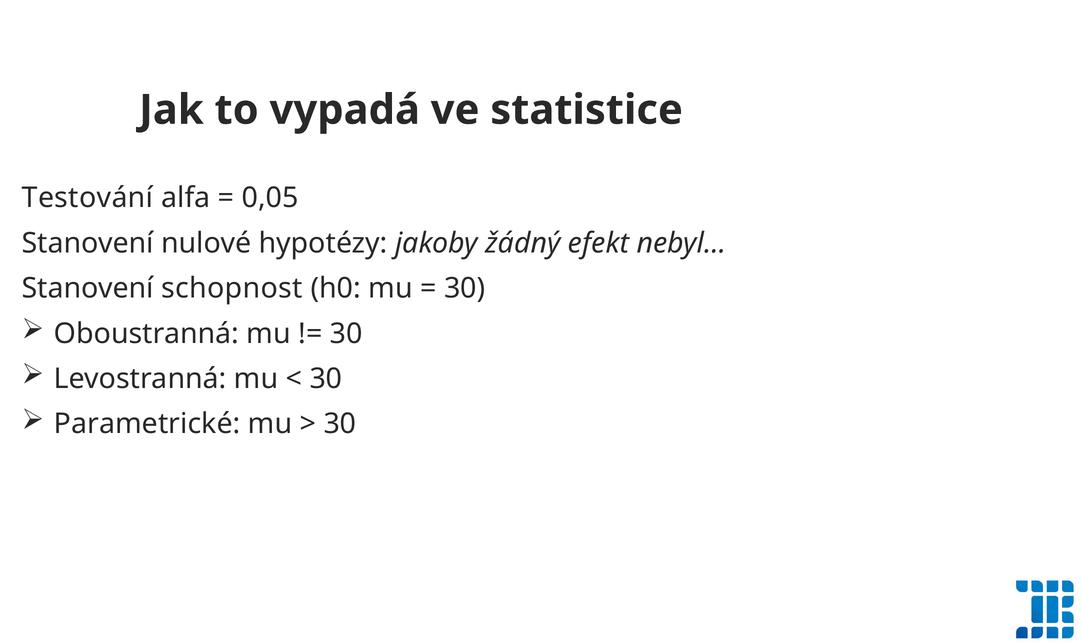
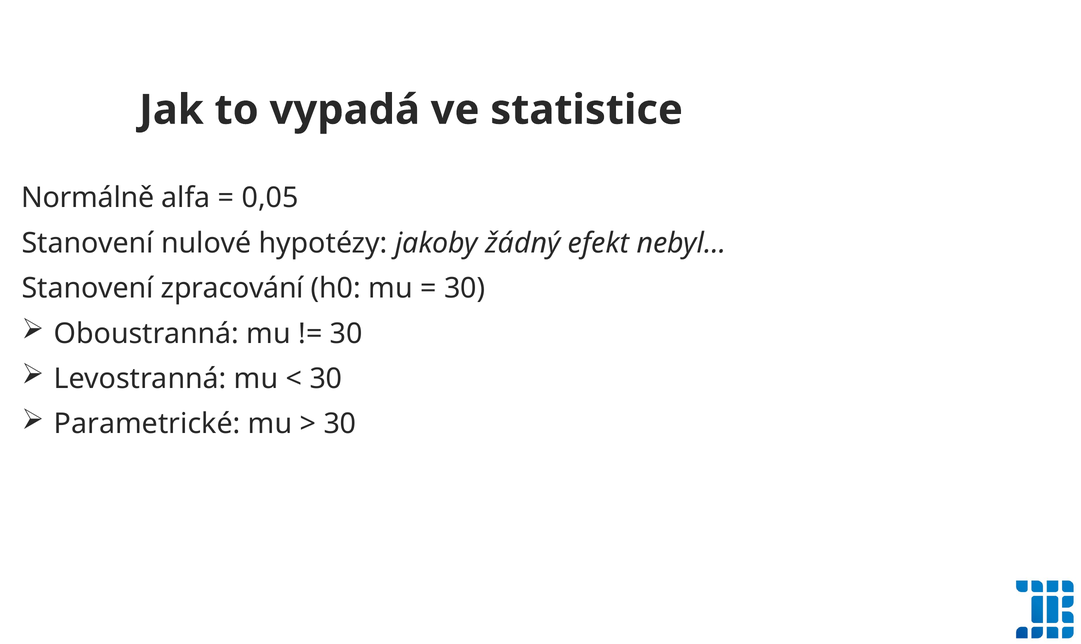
Testování: Testování -> Normálně (88, 198)
schopnost: schopnost -> zpracování (232, 288)
